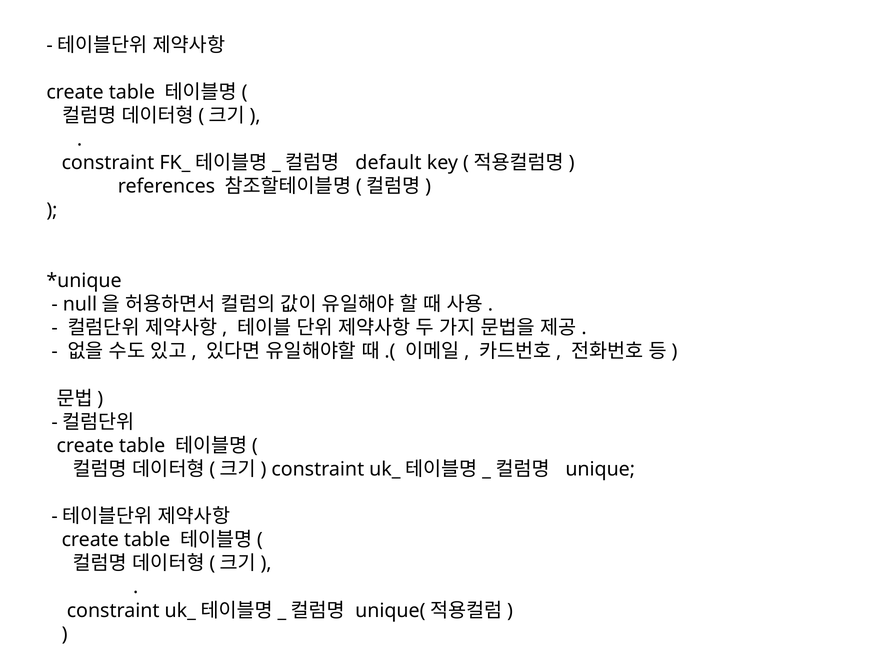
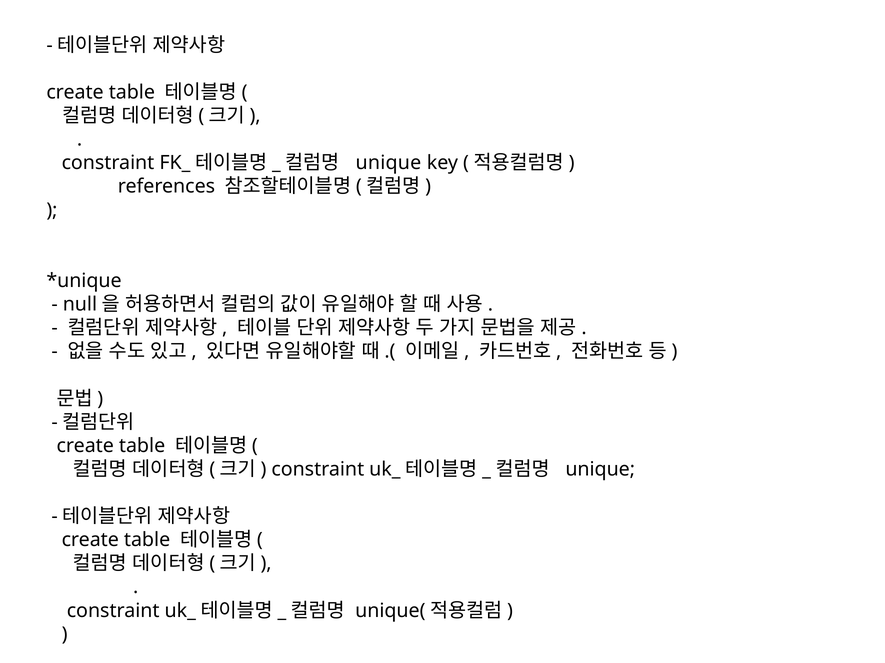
default: default -> unique (388, 163)
